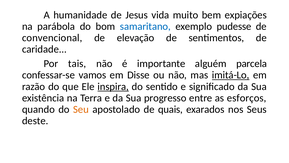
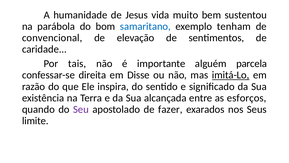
expiações: expiações -> sustentou (246, 15)
pudesse: pudesse -> tenham (234, 26)
vamos: vamos -> direita (92, 75)
inspira underline: present -> none (113, 86)
progresso: progresso -> alcançada (165, 98)
Seu colour: orange -> purple (81, 109)
quais: quais -> fazer (170, 109)
deste: deste -> limite (35, 120)
